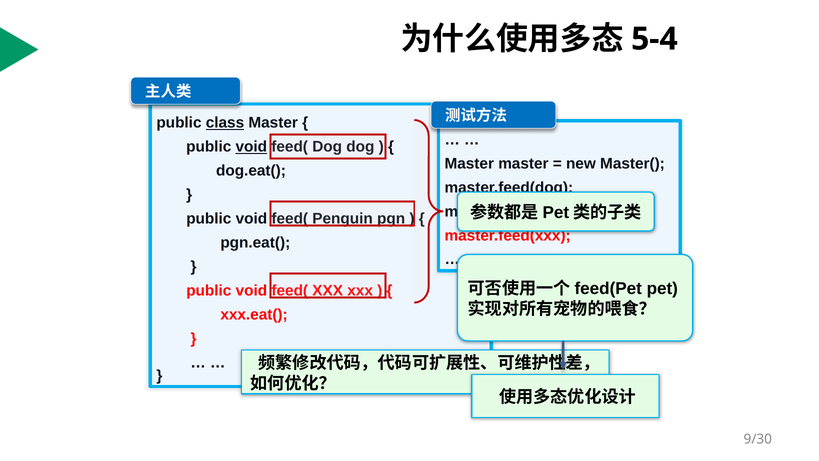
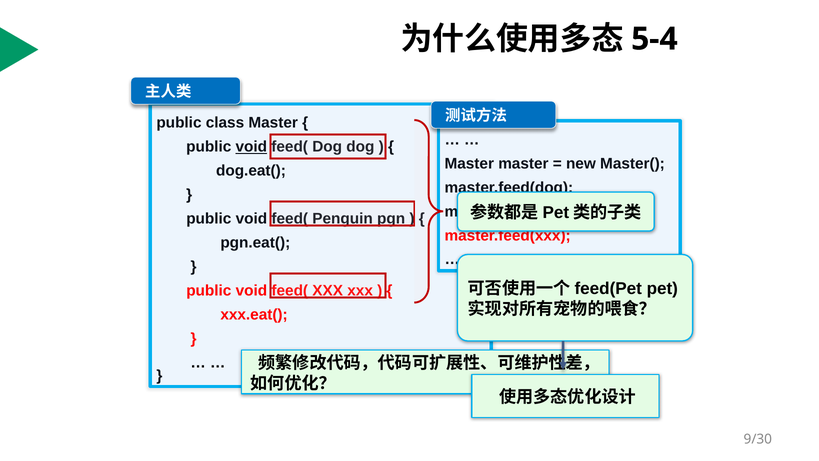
class underline: present -> none (225, 123)
